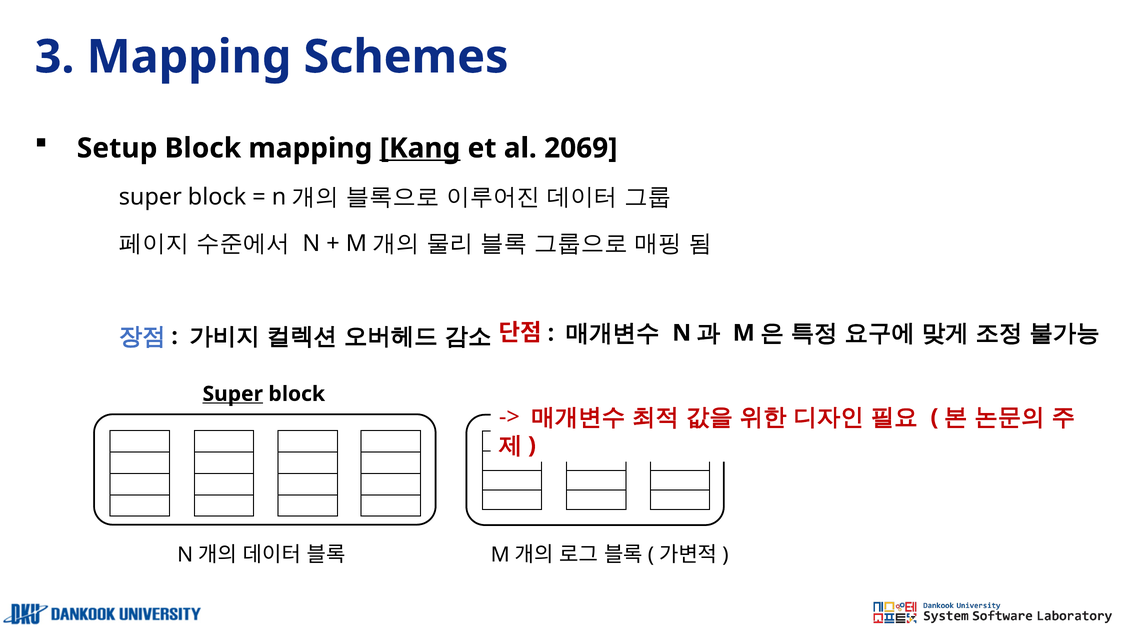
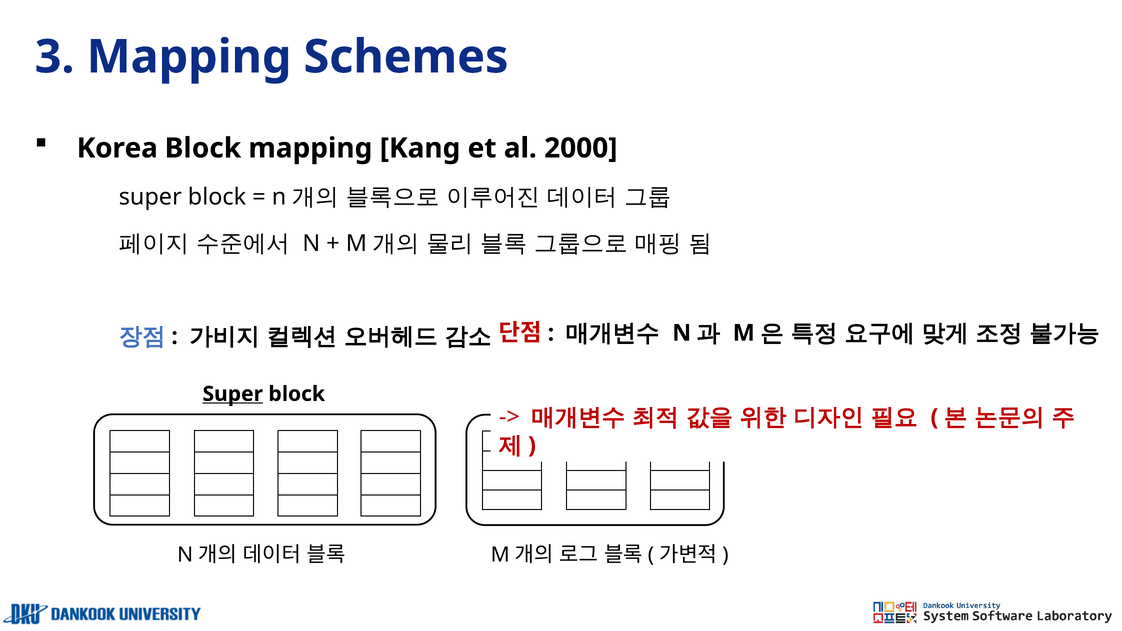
Setup: Setup -> Korea (117, 148)
Kang underline: present -> none (420, 148)
2069: 2069 -> 2000 (581, 148)
